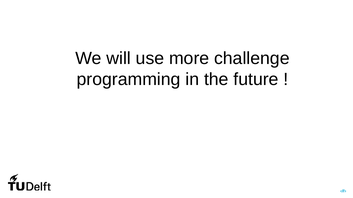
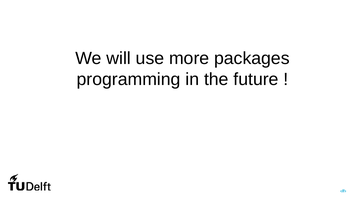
challenge: challenge -> packages (252, 58)
